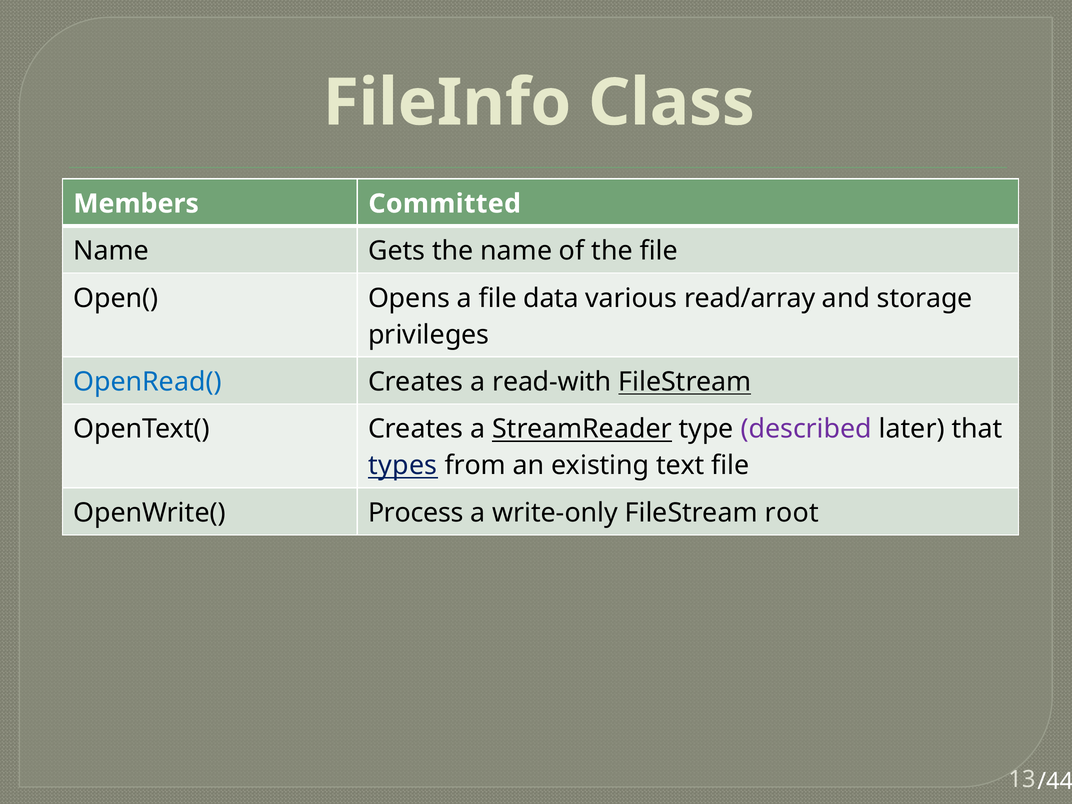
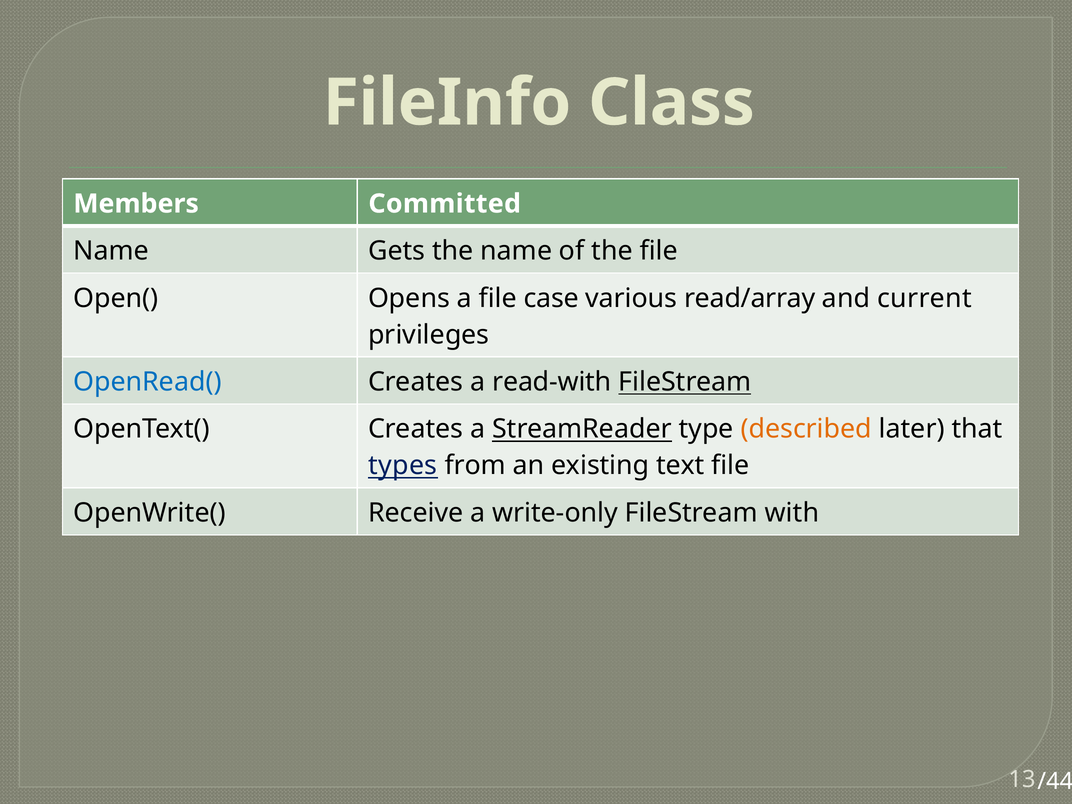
data: data -> case (551, 298)
storage: storage -> current (925, 298)
described colour: purple -> orange (806, 429)
Process: Process -> Receive (416, 513)
root: root -> with (792, 513)
